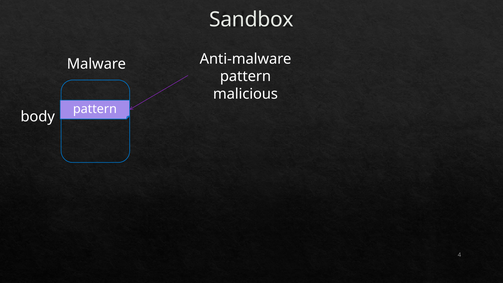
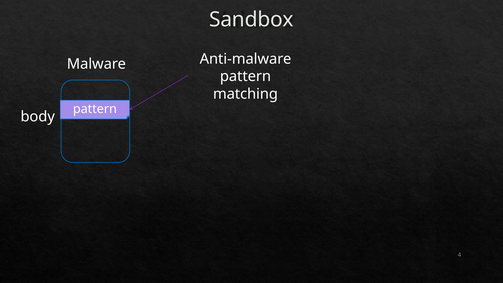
malicious: malicious -> matching (246, 94)
